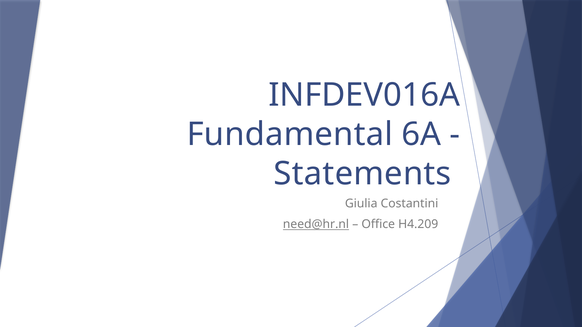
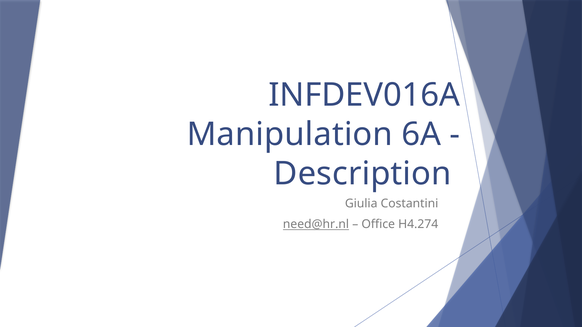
Fundamental: Fundamental -> Manipulation (290, 135)
Statements: Statements -> Description (363, 174)
H4.209: H4.209 -> H4.274 (418, 224)
